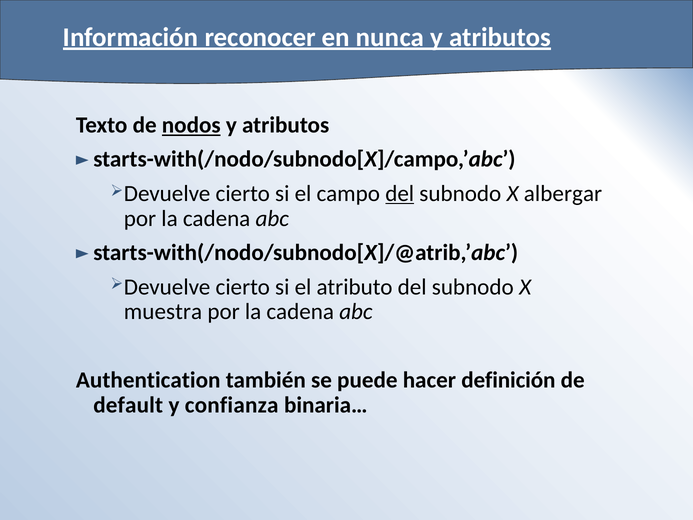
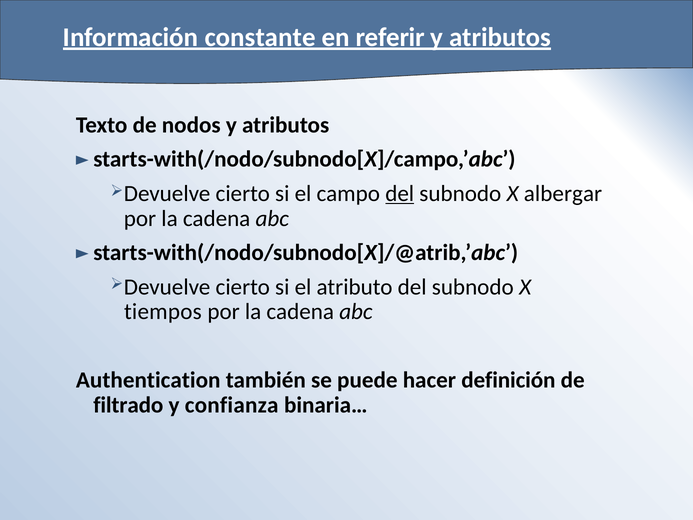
reconocer: reconocer -> constante (260, 37)
nunca: nunca -> referir (390, 37)
nodos underline: present -> none (191, 125)
muestra: muestra -> tiempos (163, 312)
default: default -> filtrado (128, 405)
